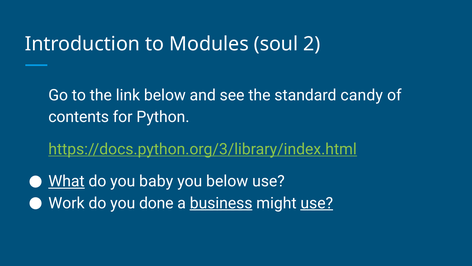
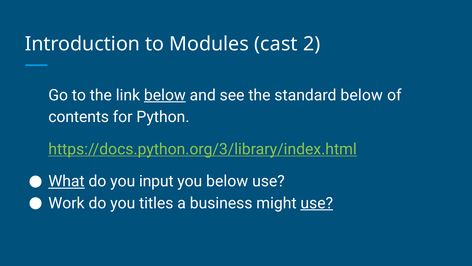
soul: soul -> cast (276, 44)
below underline: none -> present (165, 95)
standard candy: candy -> below (362, 95)
baby: baby -> input (156, 181)
done: done -> titles (156, 203)
business underline: present -> none (221, 203)
